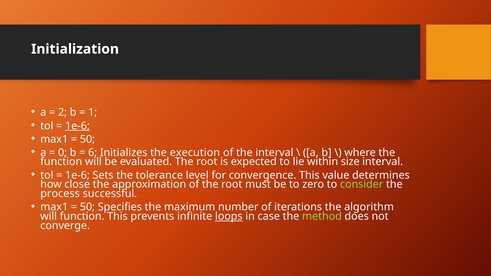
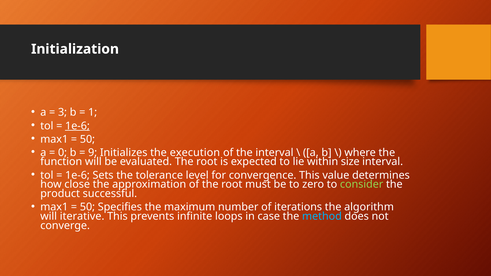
2: 2 -> 3 (63, 113)
6: 6 -> 9 (93, 153)
process: process -> product (60, 194)
will function: function -> iterative (82, 216)
loops underline: present -> none (229, 216)
method colour: light green -> light blue (322, 216)
